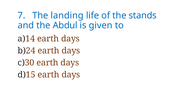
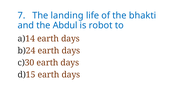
stands: stands -> bhakti (143, 15)
given: given -> robot (101, 25)
